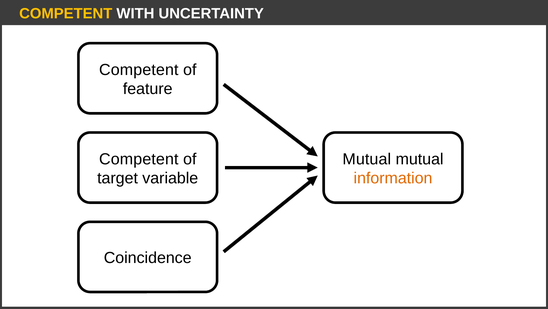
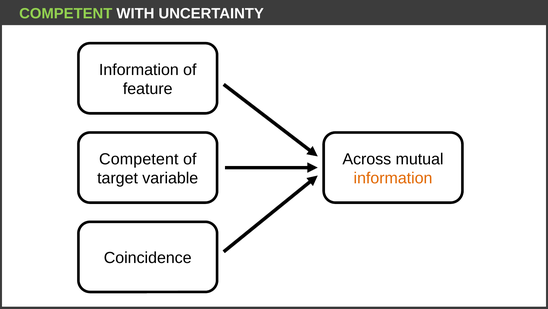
COMPETENT colour: yellow -> light green (66, 14)
Competent: Competent -> Information (139, 70)
Mutual: Mutual -> Across (367, 159)
